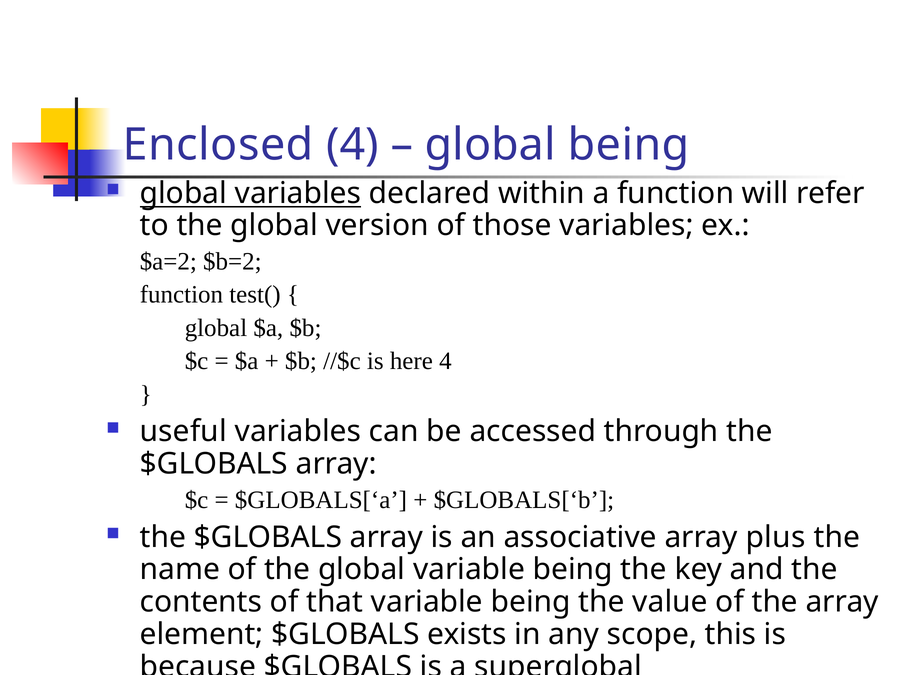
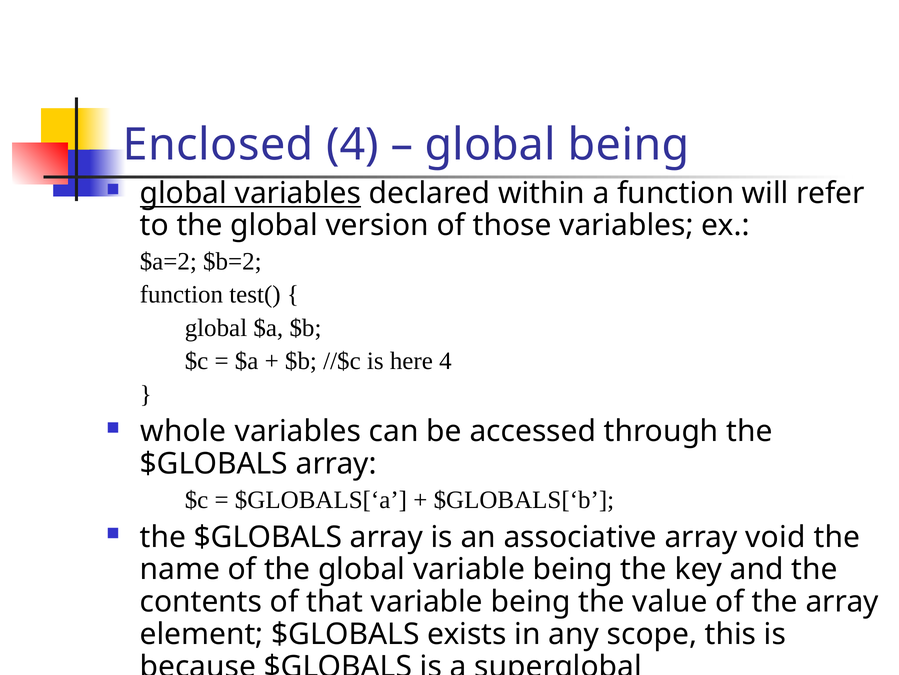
useful: useful -> whole (183, 431)
plus: plus -> void (776, 537)
